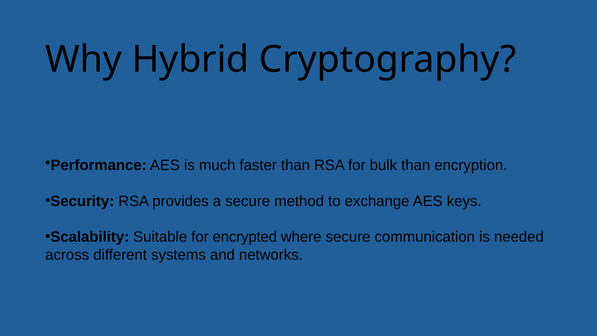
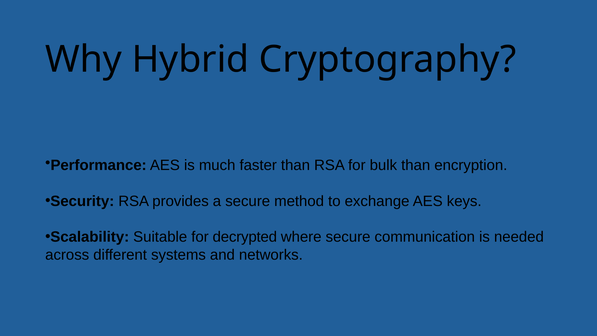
encrypted: encrypted -> decrypted (245, 237)
